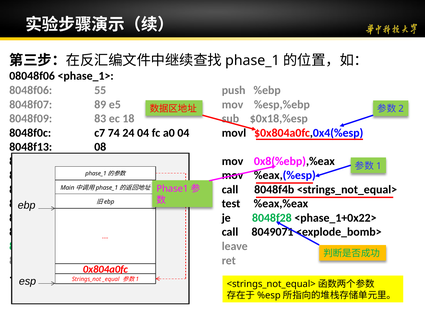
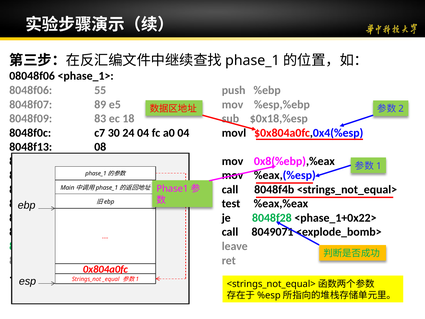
c7 74: 74 -> 30 (114, 133)
